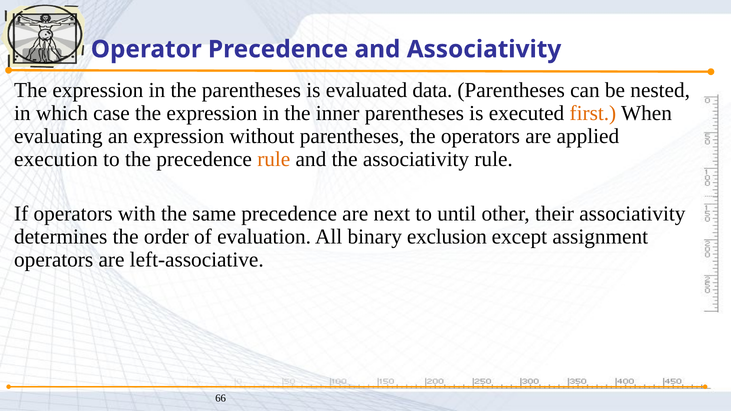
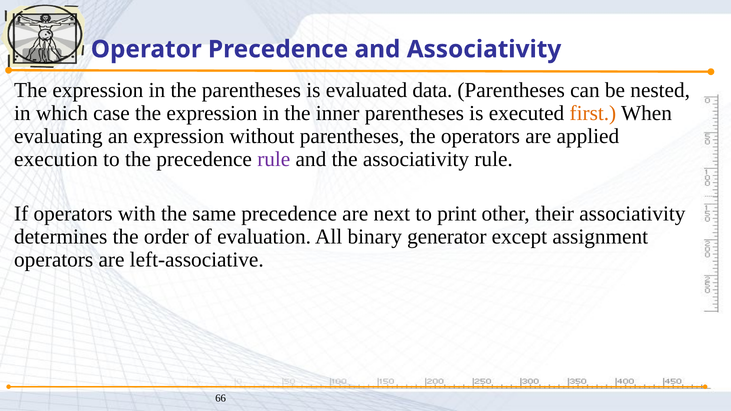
rule colour: orange -> purple (274, 159)
until: until -> print (457, 214)
exclusion: exclusion -> generator (447, 237)
